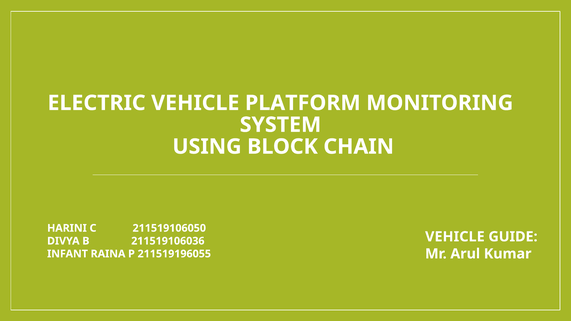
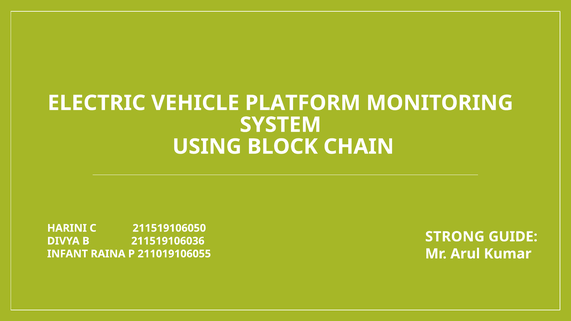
VEHICLE: VEHICLE -> STRONG (455, 237)
211519196055: 211519196055 -> 211019106055 (174, 254)
